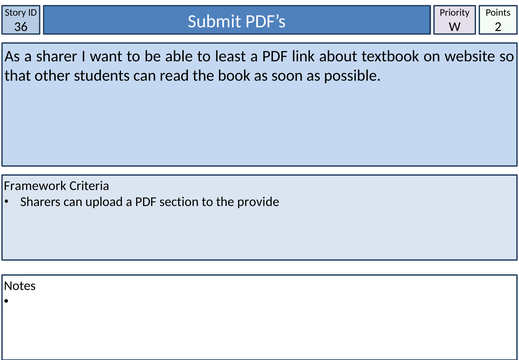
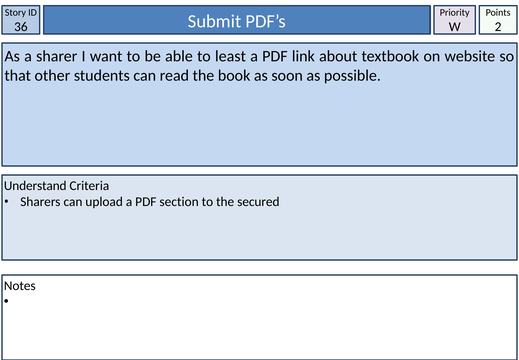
Framework: Framework -> Understand (35, 186)
provide: provide -> secured (258, 202)
